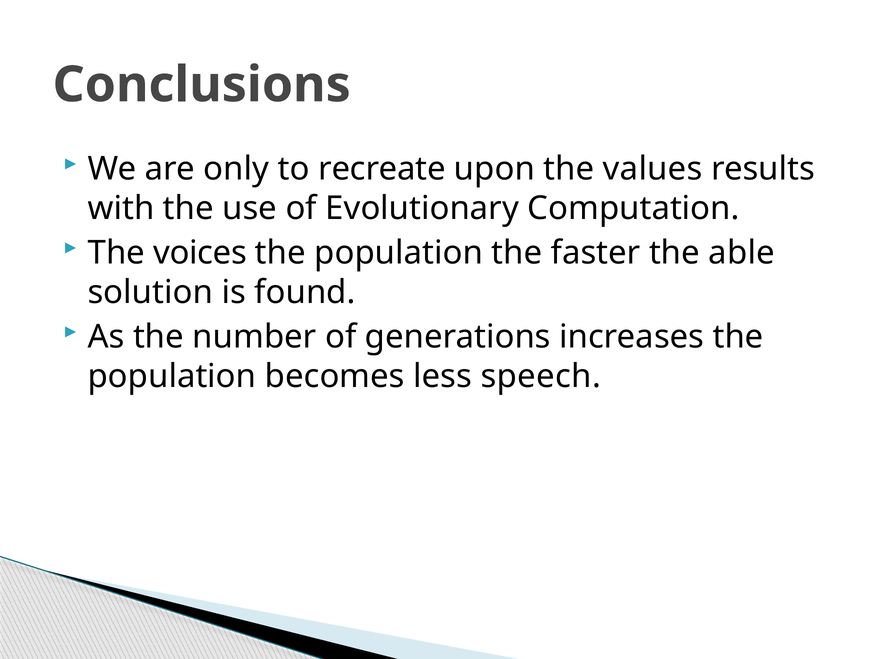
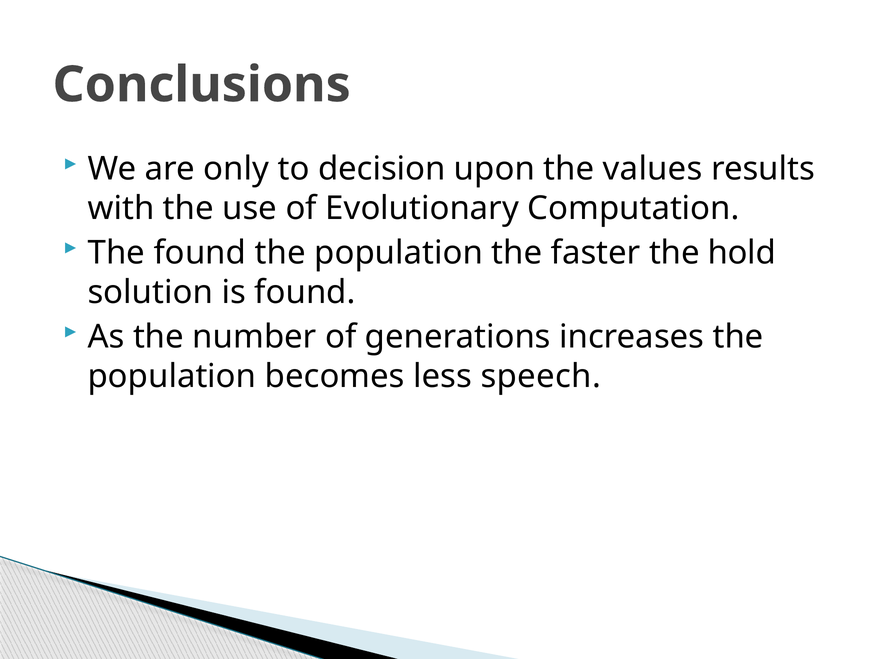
recreate: recreate -> decision (382, 169)
The voices: voices -> found (200, 253)
able: able -> hold (742, 253)
